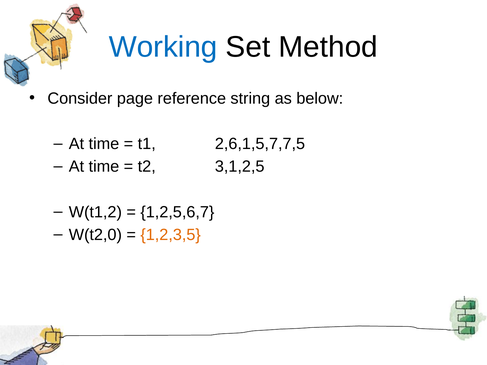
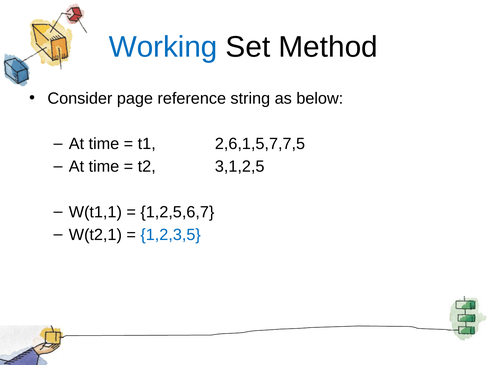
W(t1,2: W(t1,2 -> W(t1,1 (95, 212)
W(t2,0: W(t2,0 -> W(t2,1 (95, 235)
1,2,3,5 colour: orange -> blue (171, 235)
